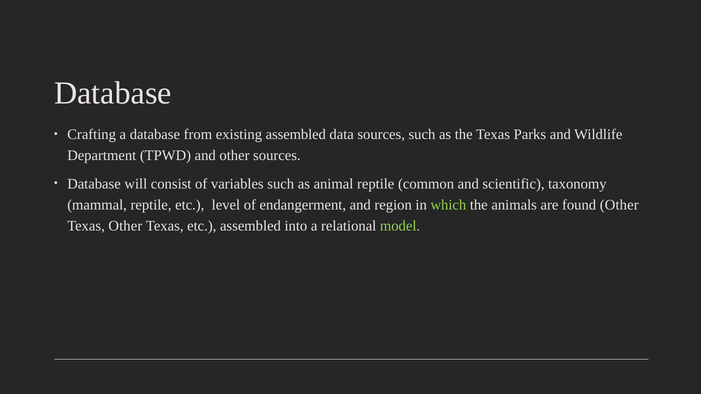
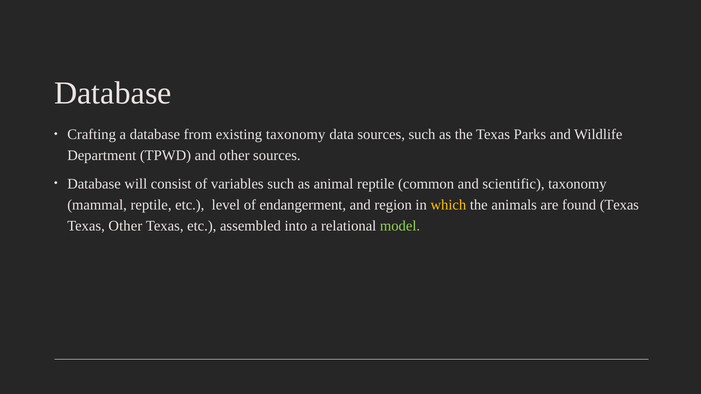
existing assembled: assembled -> taxonomy (296, 135)
which colour: light green -> yellow (448, 205)
found Other: Other -> Texas (619, 205)
